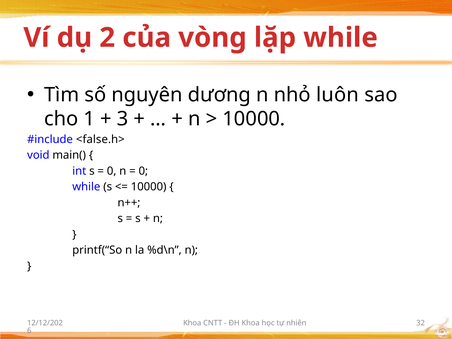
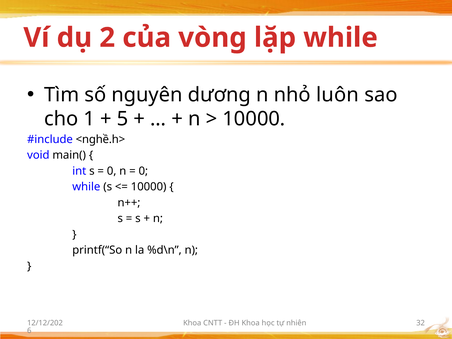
3: 3 -> 5 (123, 119)
<false.h>: <false.h> -> <nghề.h> (100, 139)
